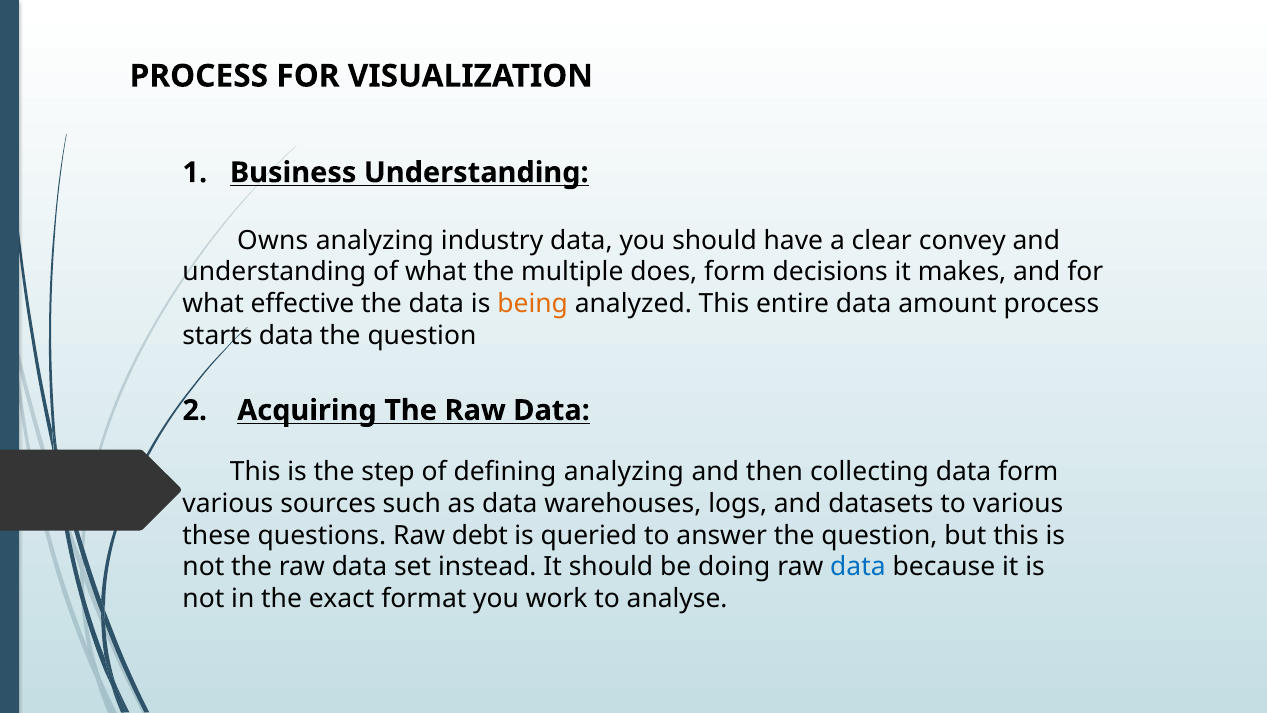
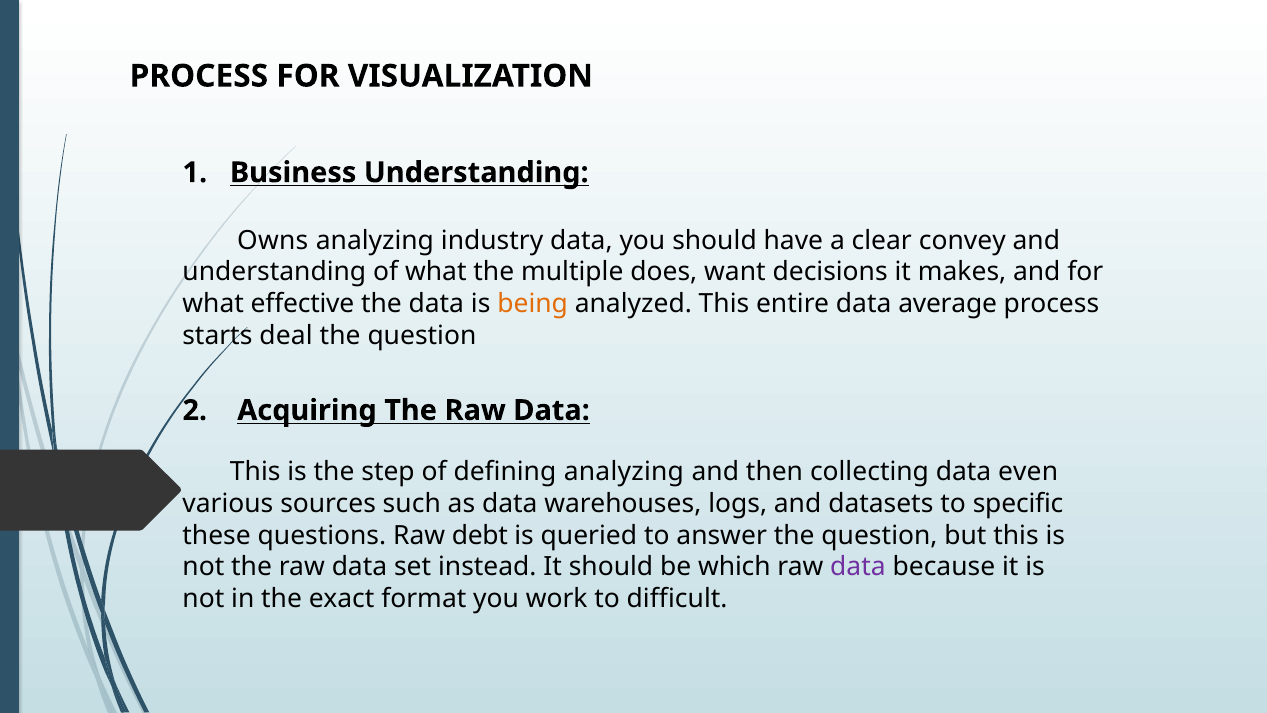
does form: form -> want (735, 272)
amount: amount -> average (948, 304)
starts data: data -> deal (286, 336)
data form: form -> even (1028, 472)
to various: various -> specific (1018, 503)
doing: doing -> which (734, 567)
data colour: blue -> purple (858, 567)
analyse: analyse -> difficult (677, 599)
